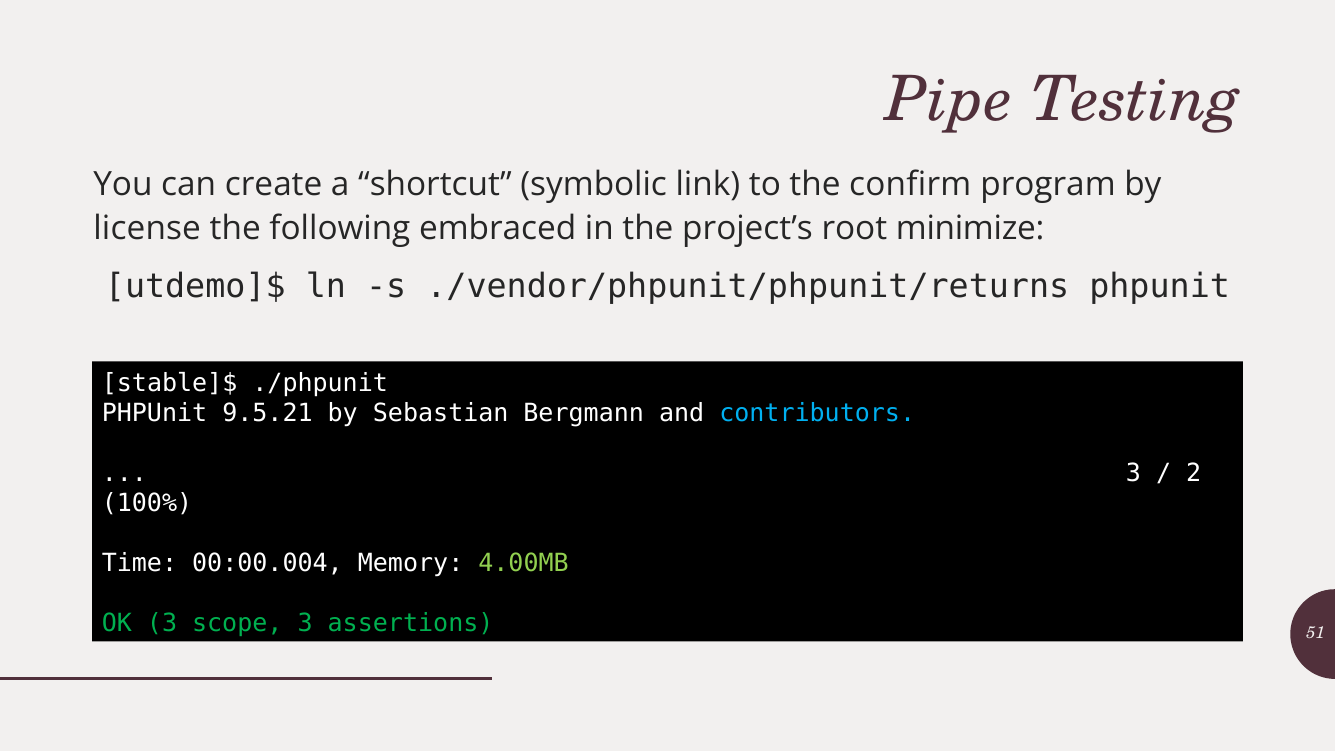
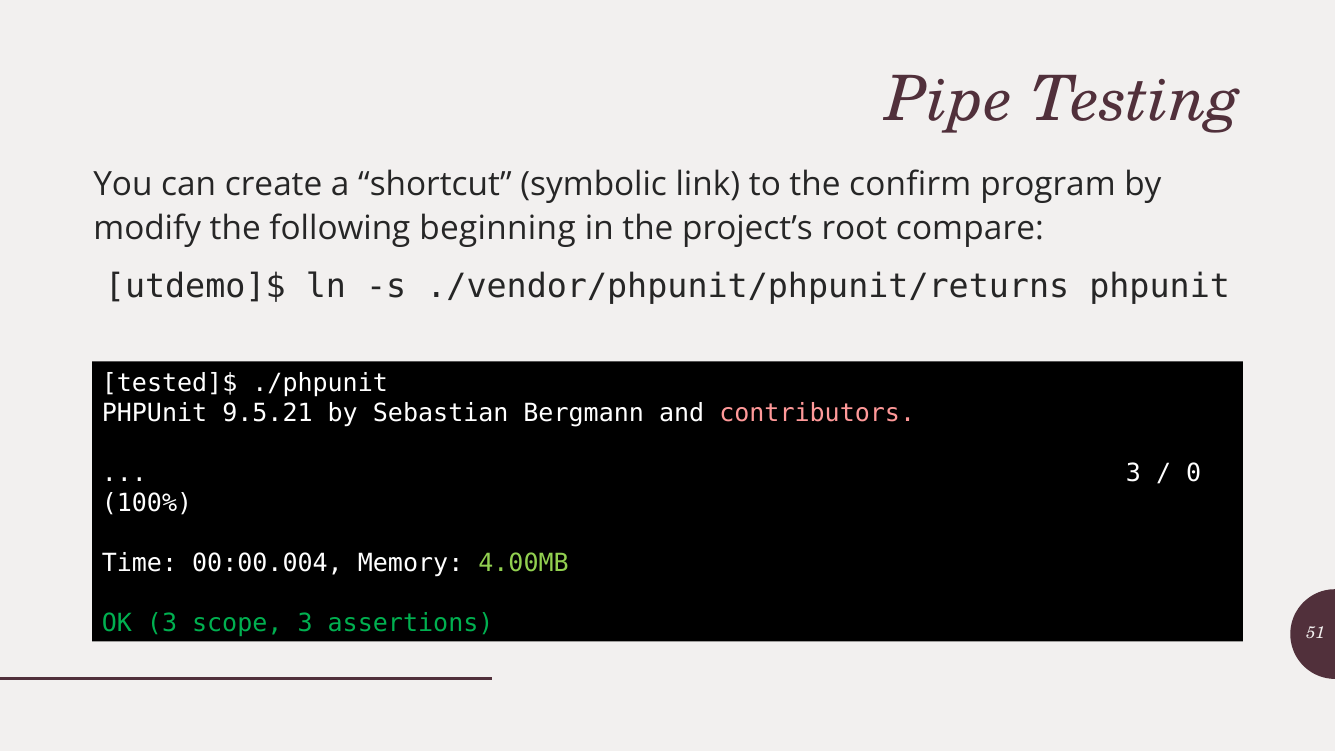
license: license -> modify (147, 229)
embraced: embraced -> beginning (498, 229)
minimize: minimize -> compare (970, 229)
stable]$: stable]$ -> tested]$ (170, 383)
contributors colour: light blue -> pink (817, 413)
2: 2 -> 0 (1194, 473)
